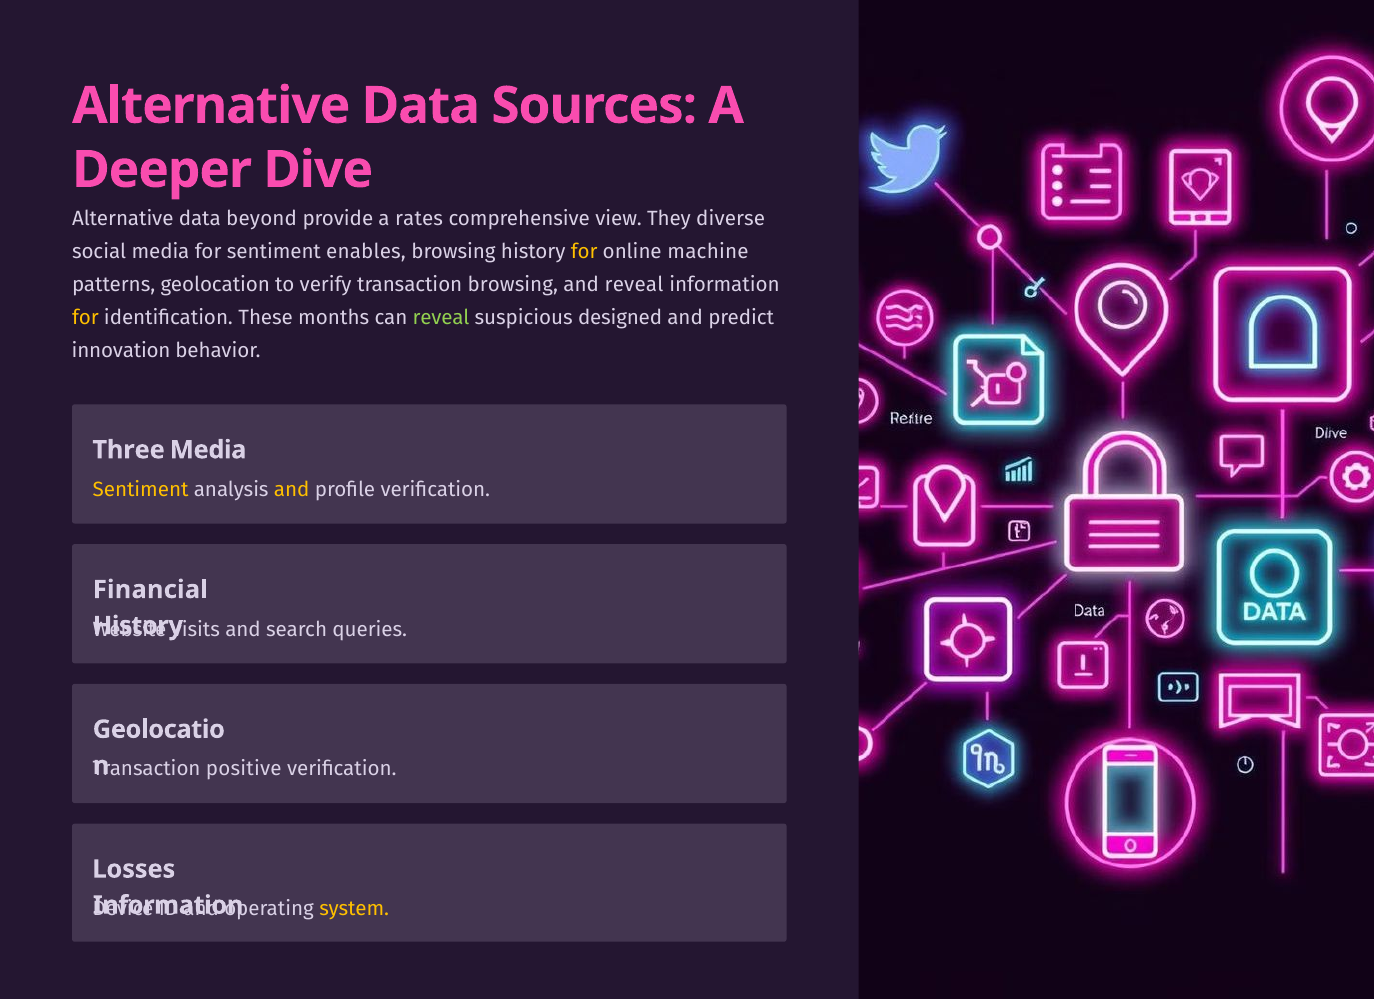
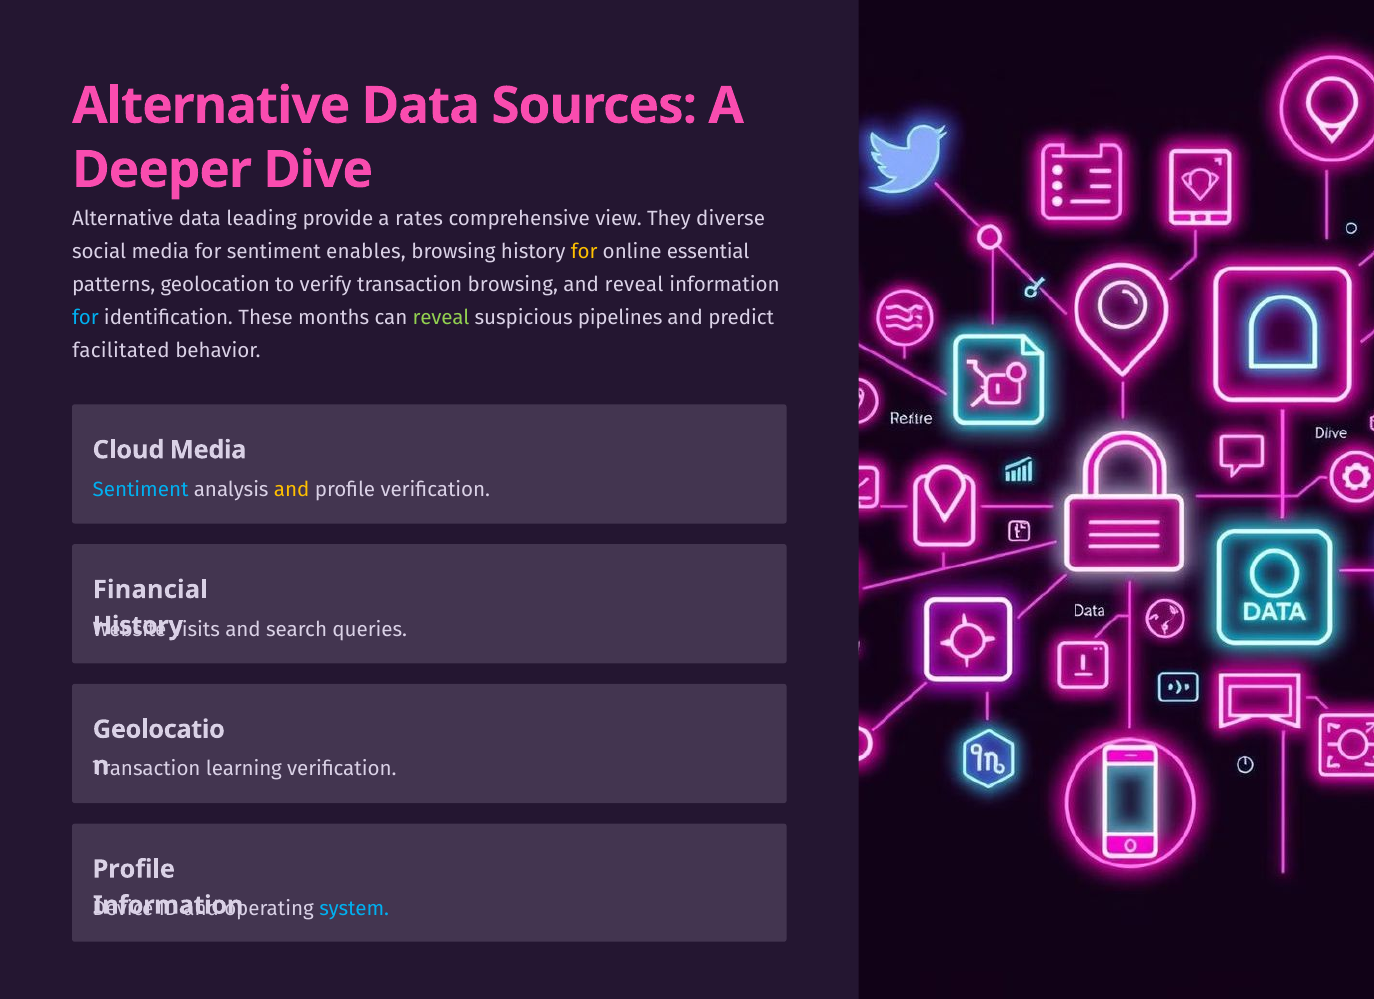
beyond: beyond -> leading (262, 219)
machine: machine -> essential (708, 252)
for colour: yellow -> light blue (85, 317)
designed: designed -> pipelines (620, 317)
innovation: innovation -> facilitated (121, 350)
Three: Three -> Cloud (129, 450)
Sentiment colour: yellow -> light blue (141, 489)
positive: positive -> learning (244, 769)
Losses: Losses -> Profile (134, 869)
system colour: yellow -> light blue (354, 908)
